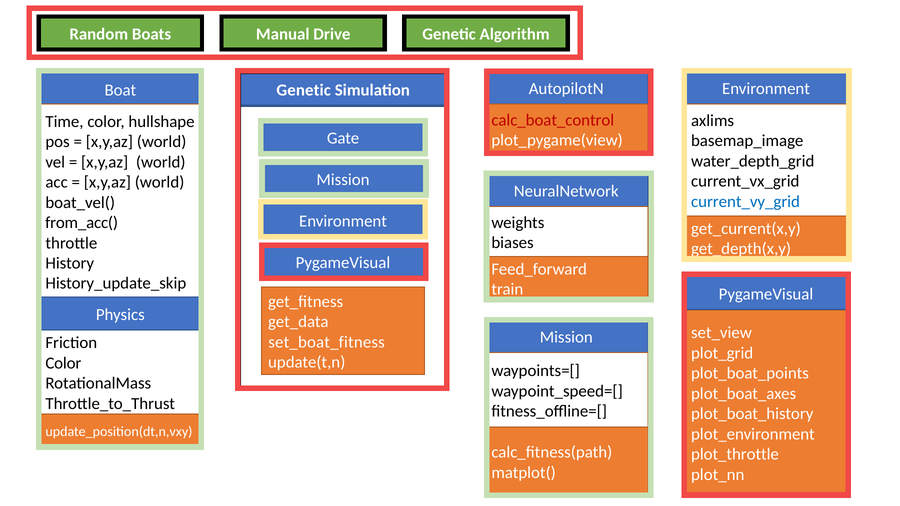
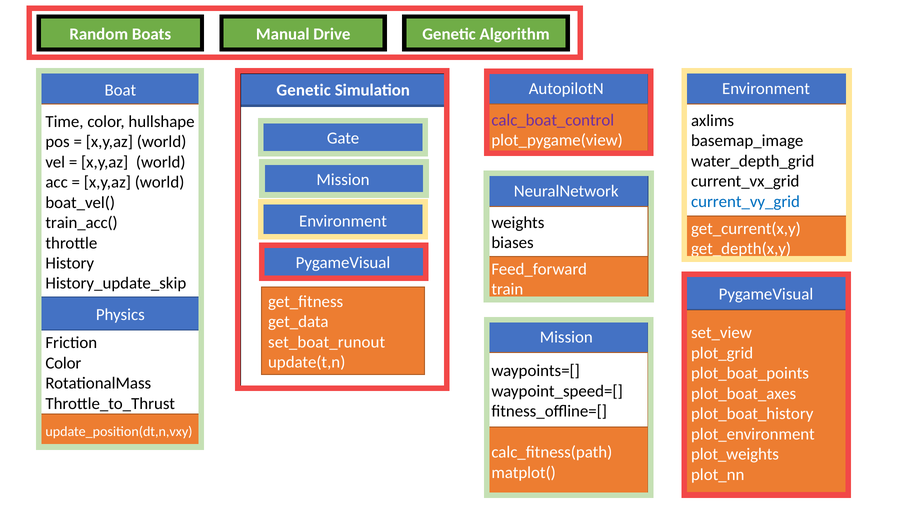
calc_boat_control colour: red -> purple (553, 120)
from_acc(: from_acc( -> train_acc( (82, 223)
set_boat_fitness: set_boat_fitness -> set_boat_runout (327, 342)
plot_throttle: plot_throttle -> plot_weights (735, 454)
